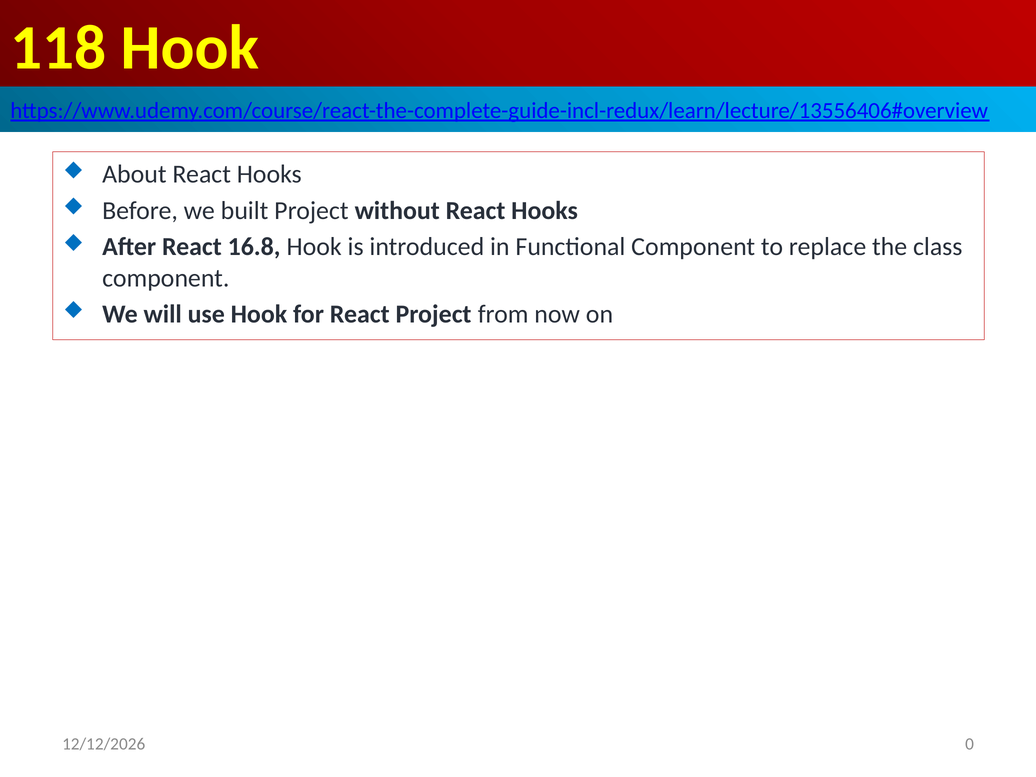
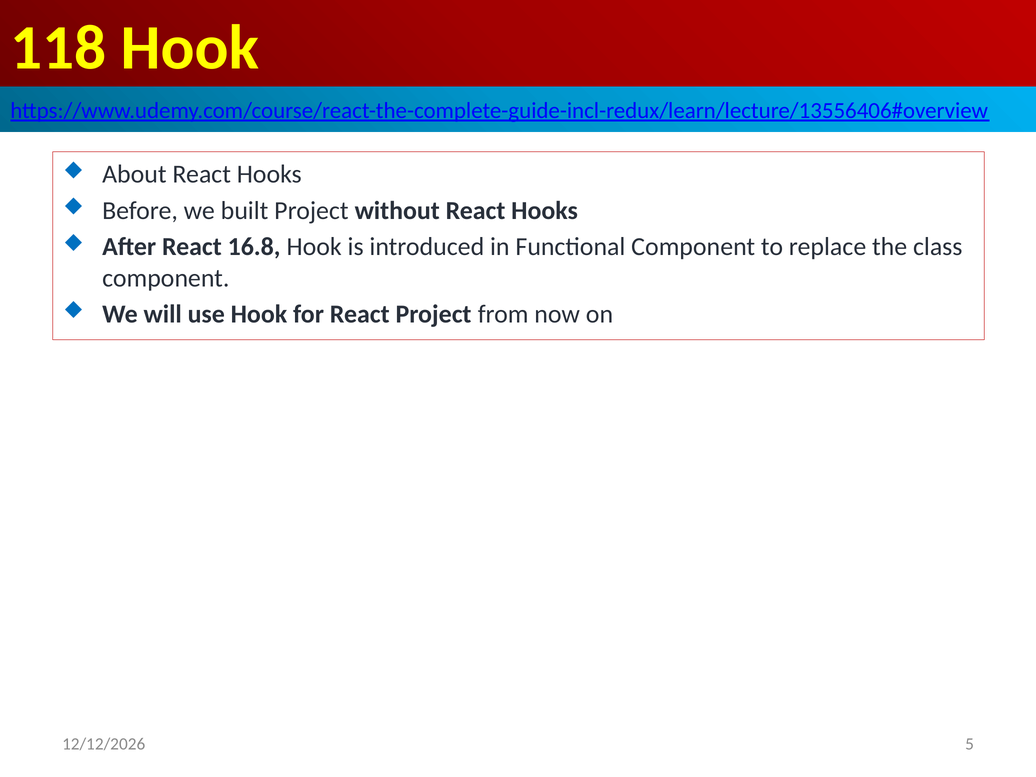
0: 0 -> 5 (970, 744)
